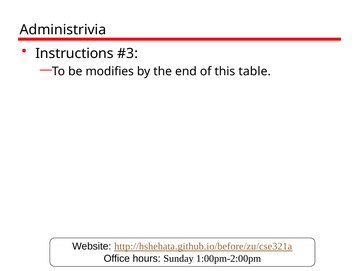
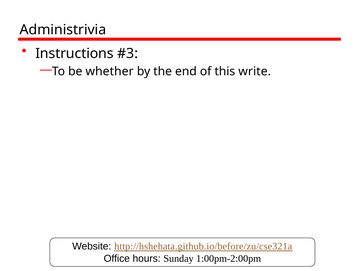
modifies: modifies -> whether (110, 71)
table: table -> write (255, 71)
